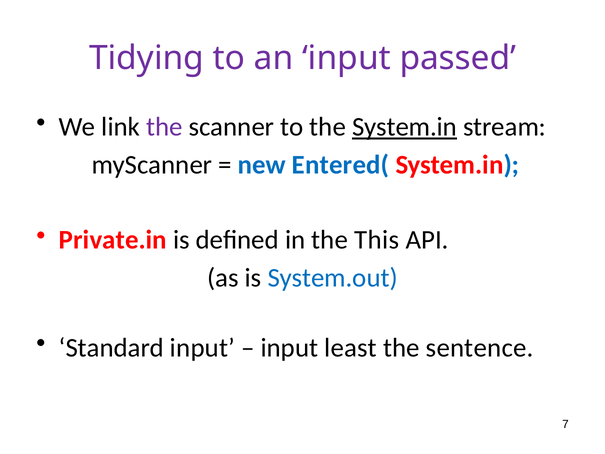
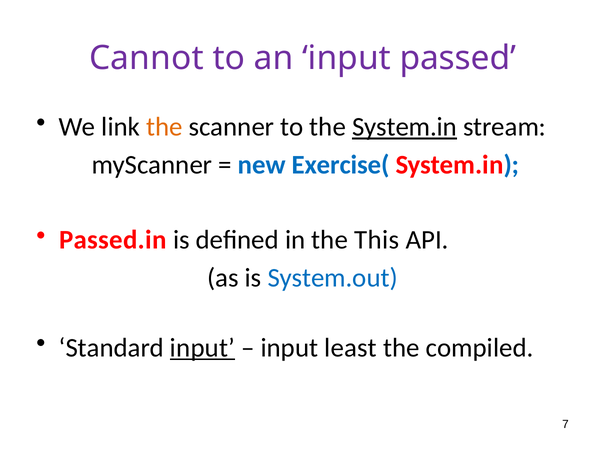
Tidying: Tidying -> Cannot (146, 58)
the colour: purple -> orange (164, 127)
Entered(: Entered( -> Exercise( (341, 165)
Private.in: Private.in -> Passed.in (113, 240)
input underline: none -> present (202, 347)
sentence: sentence -> compiled (480, 347)
